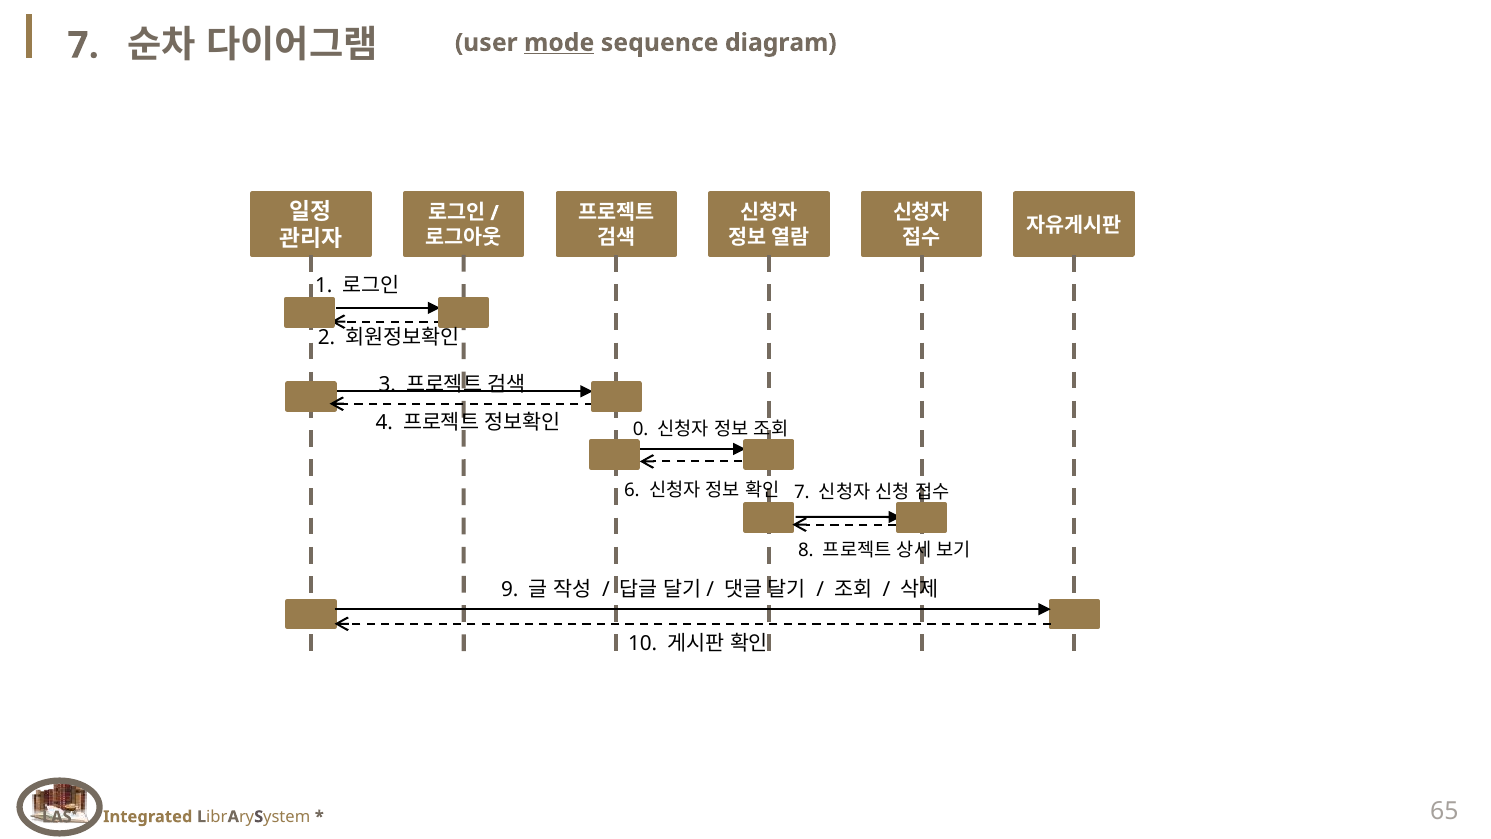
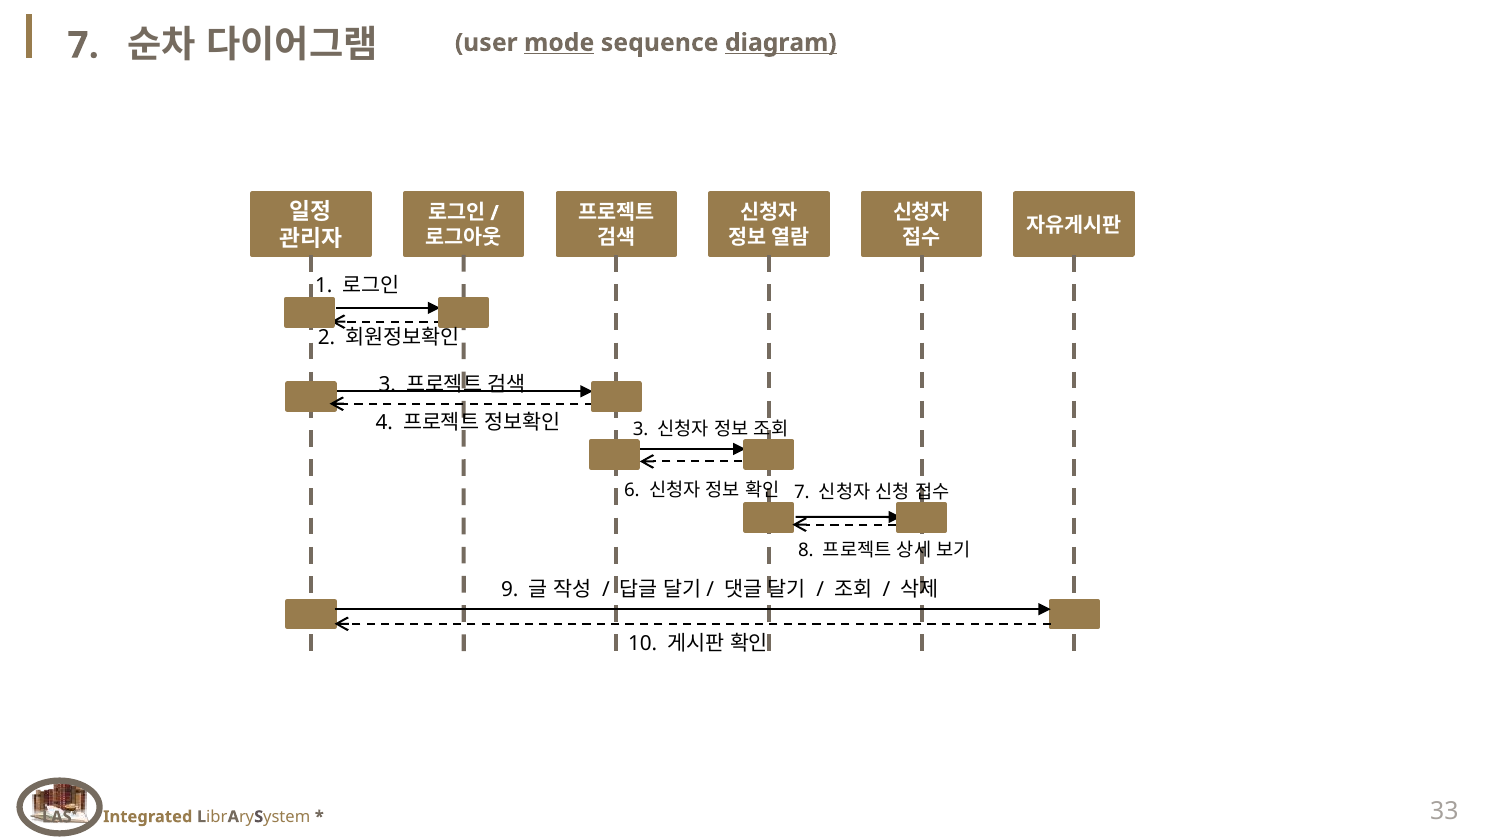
diagram underline: none -> present (781, 43)
0: 0 -> 3 (641, 429)
65: 65 -> 33 (1444, 811)
